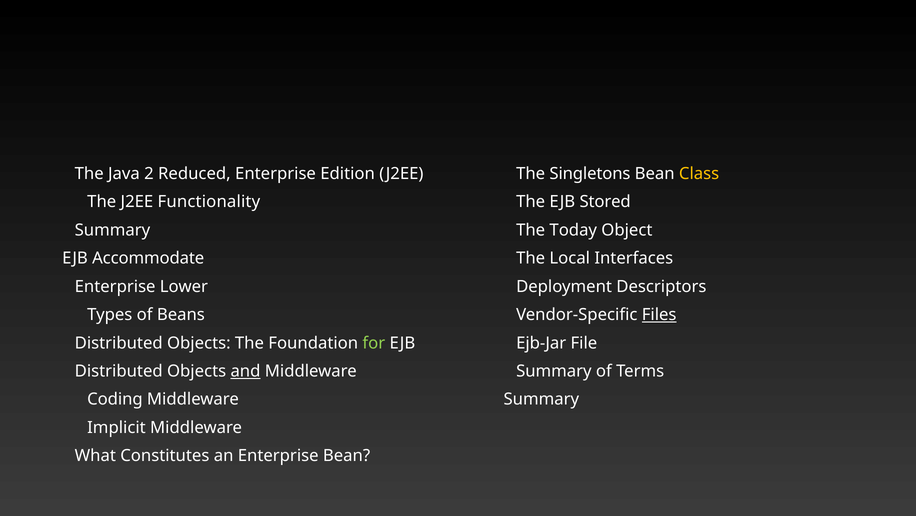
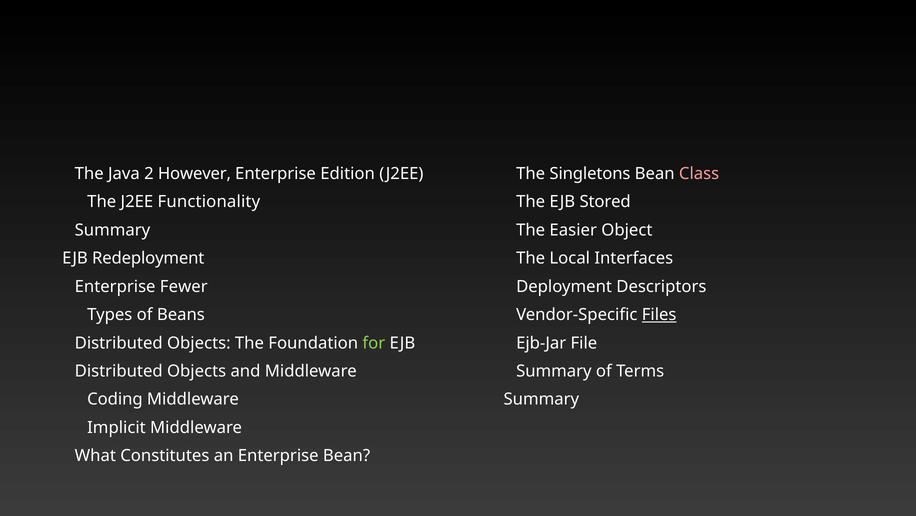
Reduced: Reduced -> However (194, 173)
Class colour: yellow -> pink (699, 173)
Today: Today -> Easier (573, 230)
Accommodate: Accommodate -> Redeployment (148, 258)
Lower: Lower -> Fewer (184, 286)
and underline: present -> none (245, 371)
